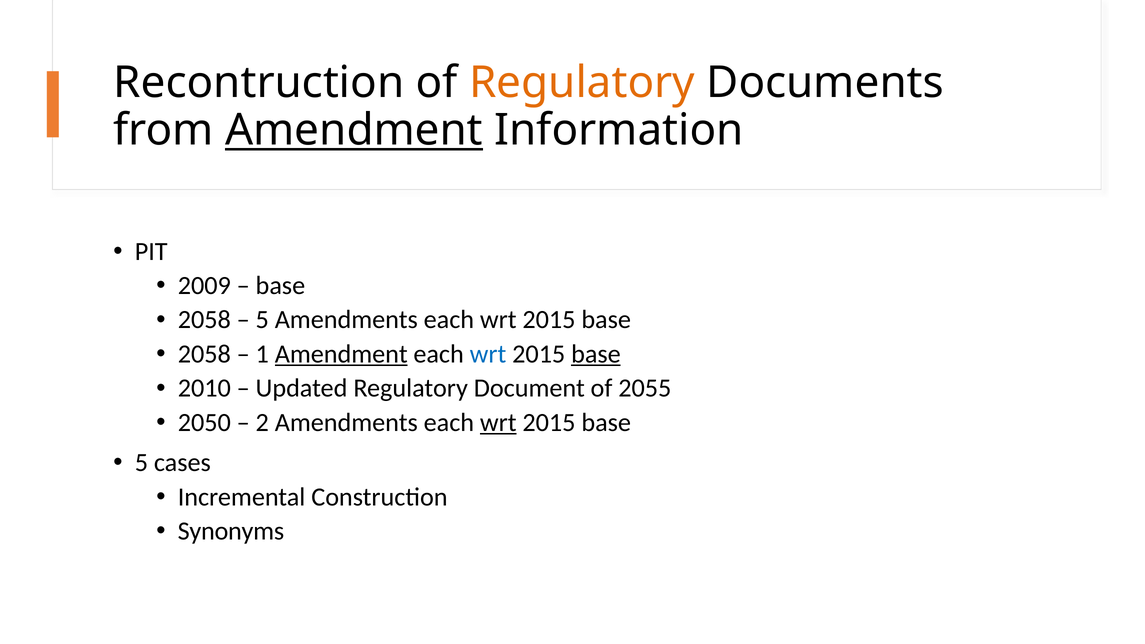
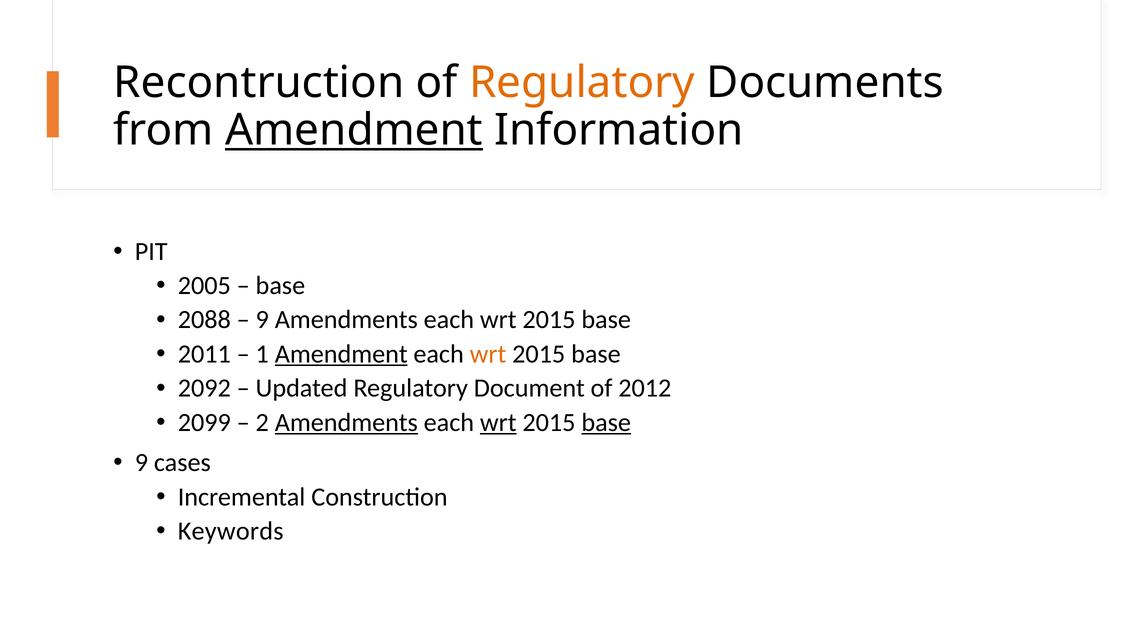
2009: 2009 -> 2005 (204, 286)
2058: 2058 -> 2088 (204, 320)
5: 5 -> 9 (262, 320)
2058: 2058 -> 2011 (204, 354)
wrt colour: blue -> orange (488, 354)
base underline: present -> none (596, 354)
2010: 2010 -> 2092 (204, 388)
2055: 2055 -> 2012 (645, 388)
2050: 2050 -> 2099 (204, 423)
Amendments underline: none -> present (346, 423)
base underline: none -> present (606, 423)
5: 5 -> 9 (141, 463)
Synonyms: Synonyms -> Keywords (231, 531)
